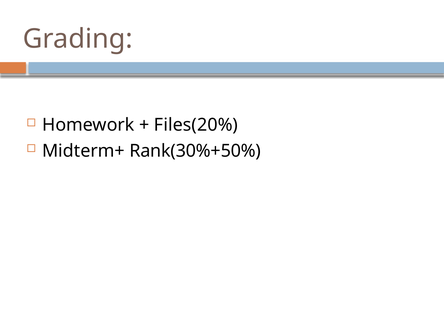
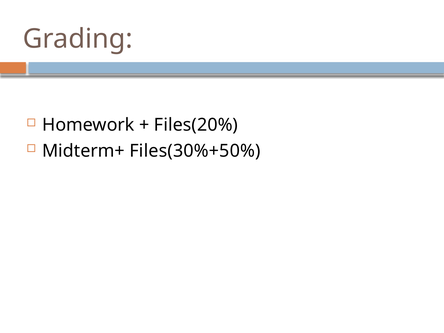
Rank(30%+50%: Rank(30%+50% -> Files(30%+50% (195, 151)
